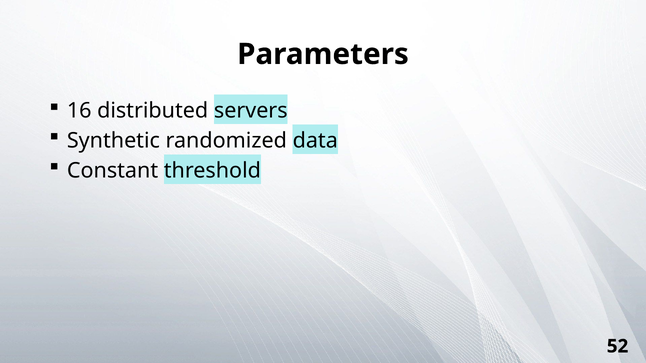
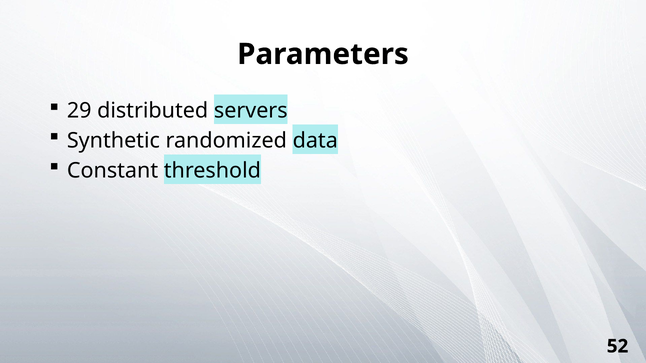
16: 16 -> 29 (79, 111)
